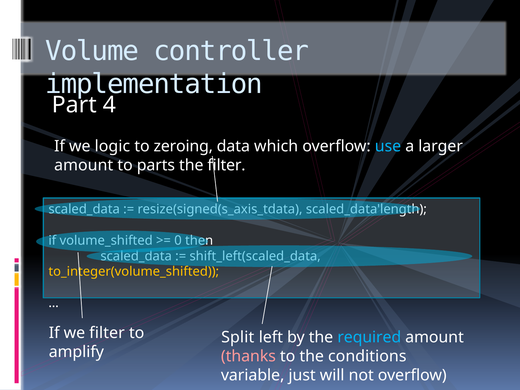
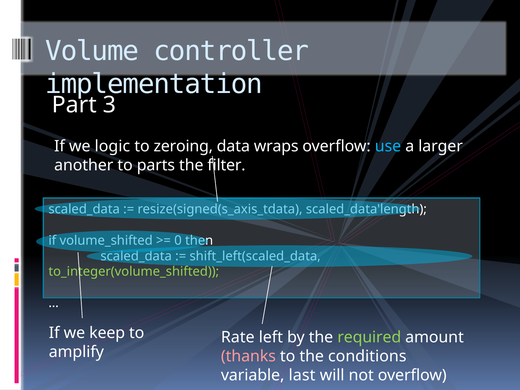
4: 4 -> 3 (109, 105)
which: which -> wraps (276, 146)
amount: amount -> another (84, 165)
to_integer(volume_shifted colour: yellow -> light green (134, 272)
we filter: filter -> keep (107, 333)
Split: Split -> Rate (238, 337)
required colour: light blue -> light green (369, 337)
just: just -> last (302, 375)
